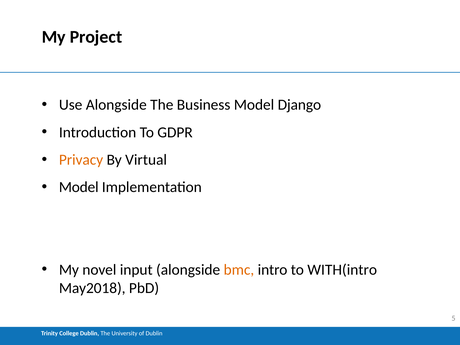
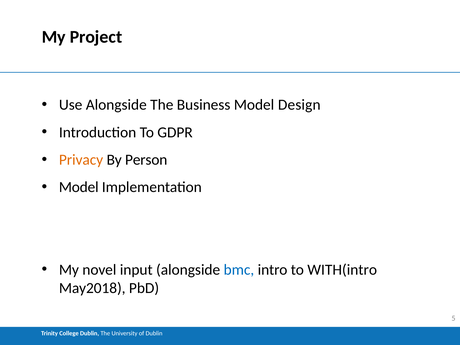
Django: Django -> Design (299, 105)
Virtual: Virtual -> Person (146, 160)
bmc colour: orange -> blue (239, 270)
